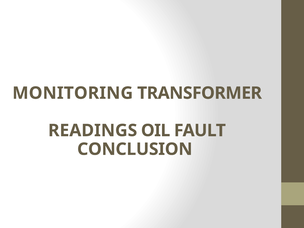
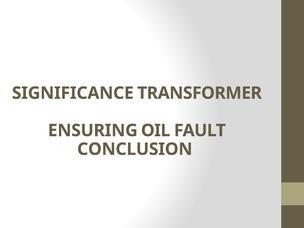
MONITORING: MONITORING -> SIGNIFICANCE (73, 93)
READINGS: READINGS -> ENSURING (93, 130)
